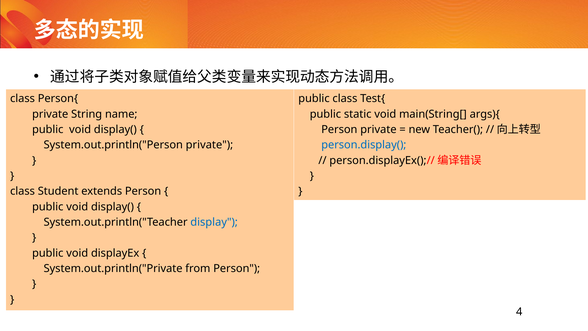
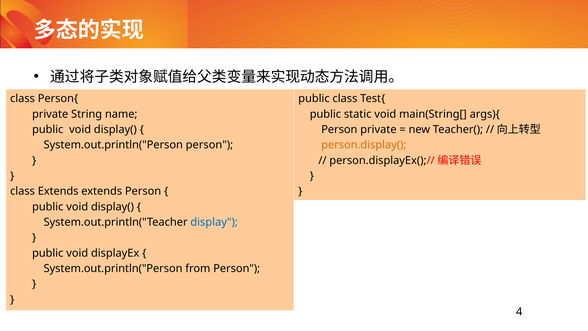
System.out.println("Person private: private -> person (209, 145)
person.display( colour: blue -> orange (364, 145)
class Student: Student -> Extends (58, 191)
System.out.println("Private: System.out.println("Private -> System.out.println("Person (113, 268)
